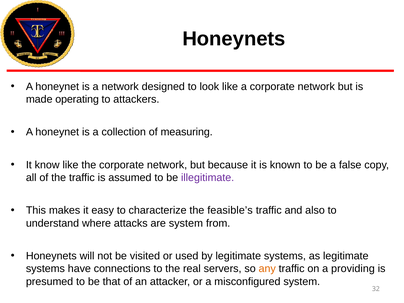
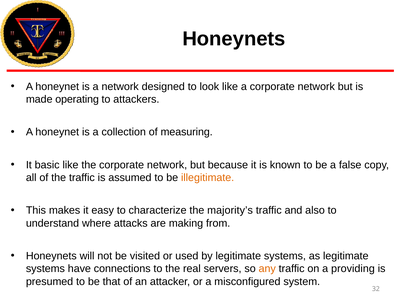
know: know -> basic (47, 165)
illegitimate colour: purple -> orange (208, 178)
feasible’s: feasible’s -> majority’s (230, 210)
are system: system -> making (186, 223)
